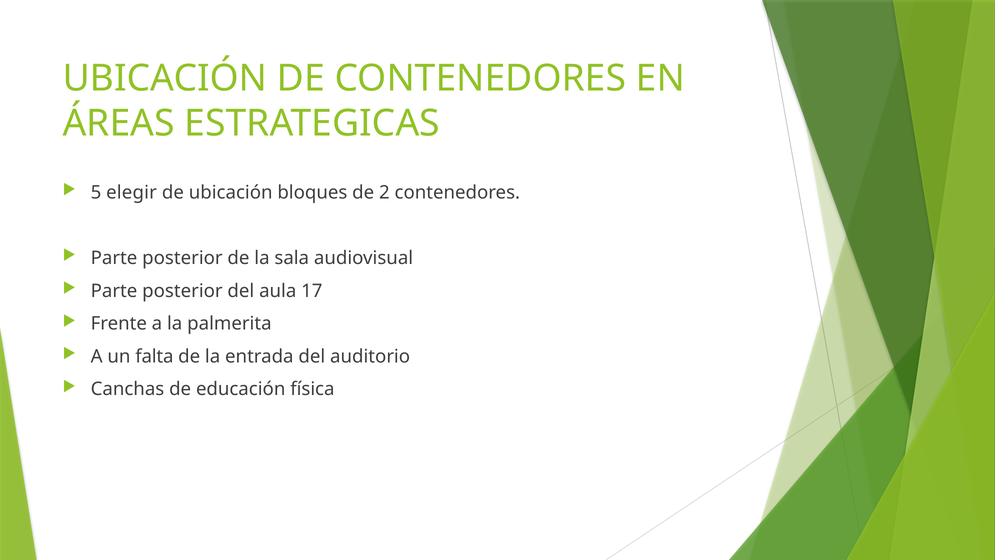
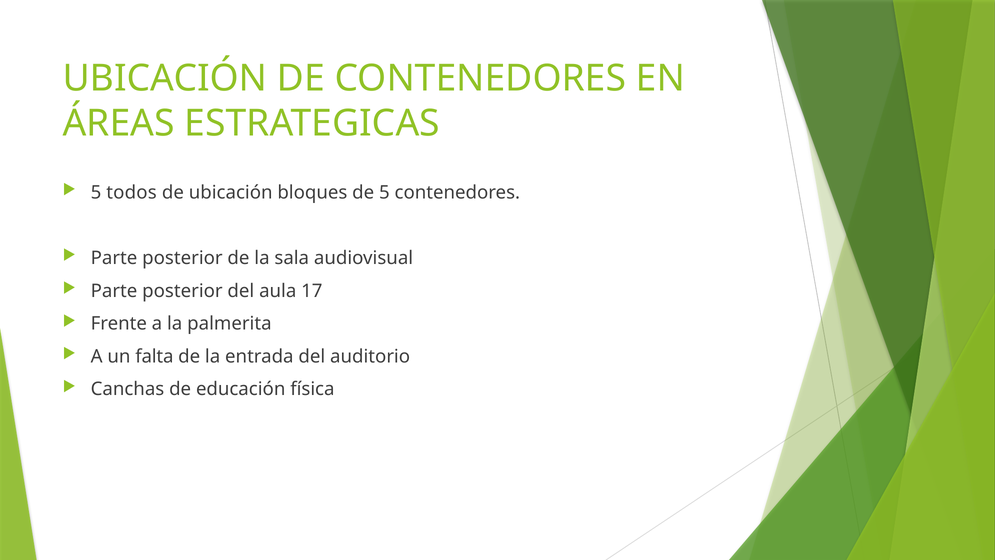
elegir: elegir -> todos (132, 193)
de 2: 2 -> 5 (384, 193)
